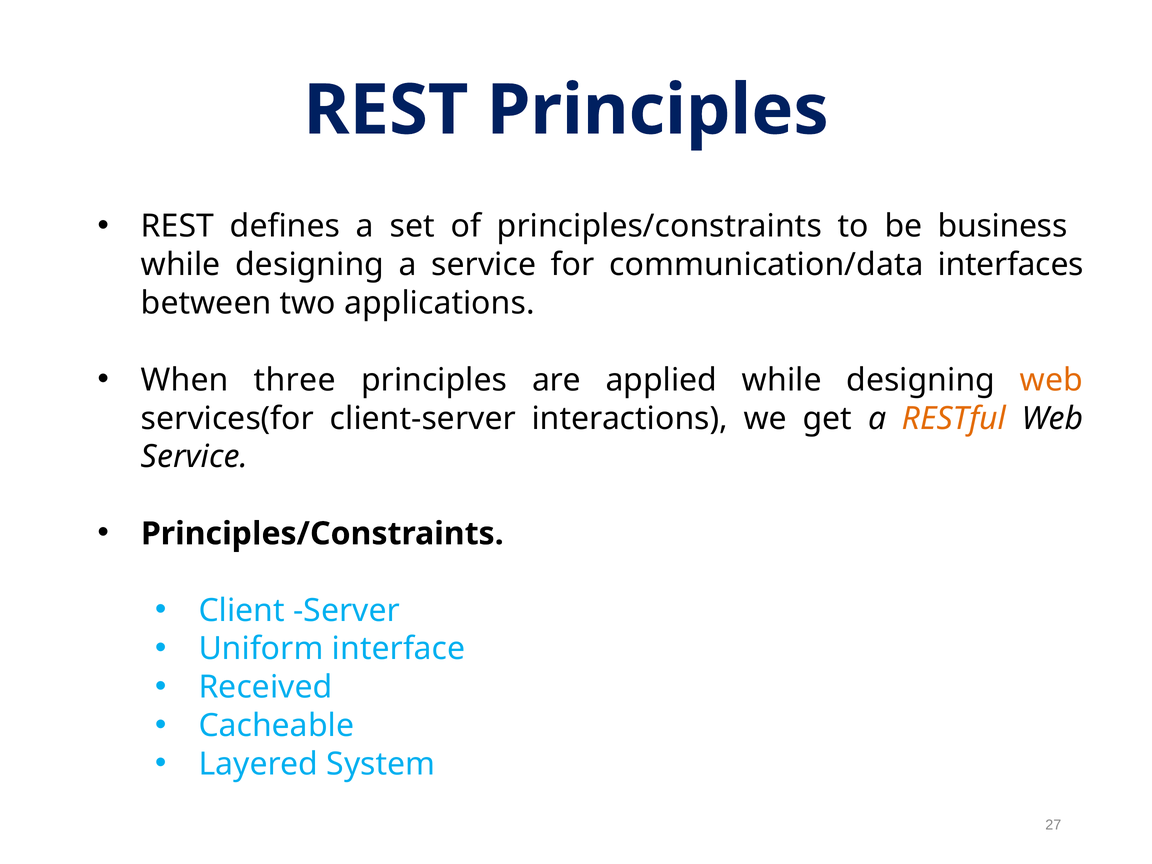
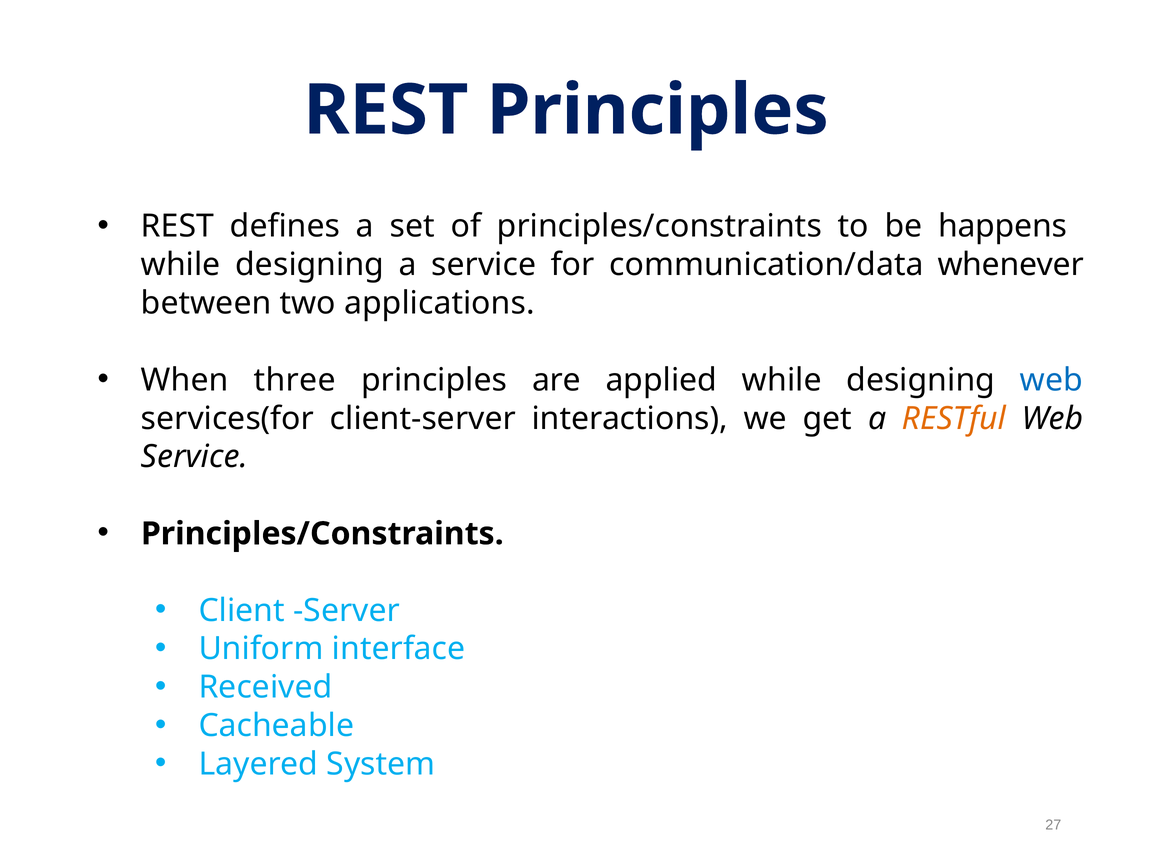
business: business -> happens (1003, 226)
interfaces: interfaces -> whenever (1011, 265)
web colour: orange -> blue (1051, 380)
